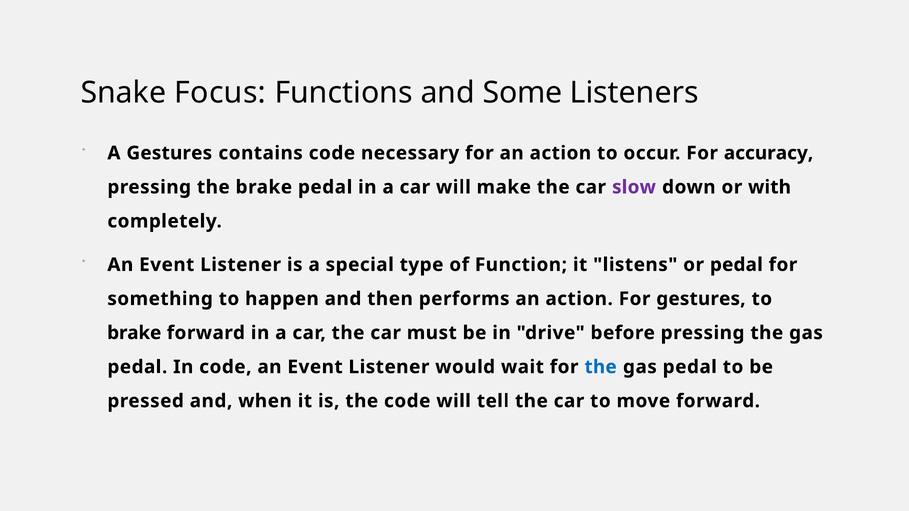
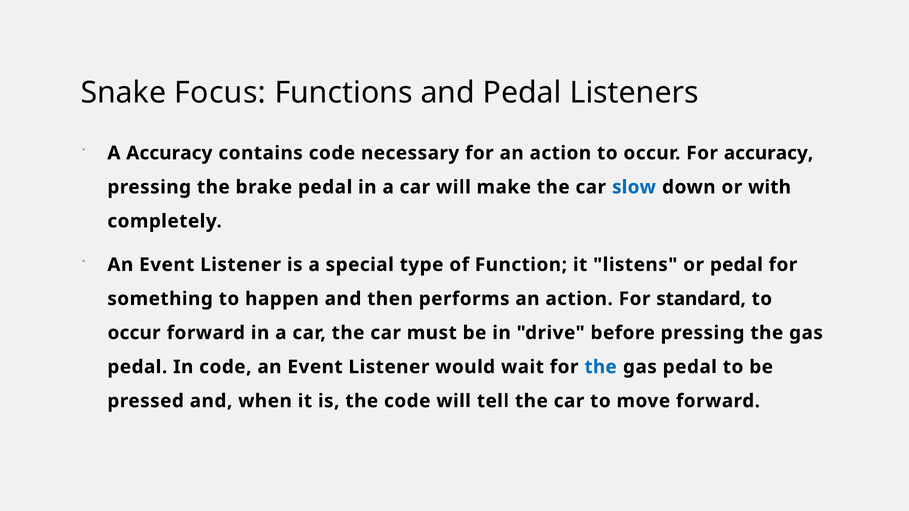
and Some: Some -> Pedal (522, 93)
A Gestures: Gestures -> Accuracy (169, 153)
slow colour: purple -> blue (634, 187)
For gestures: gestures -> standard (701, 299)
brake: brake -> occur (134, 333)
